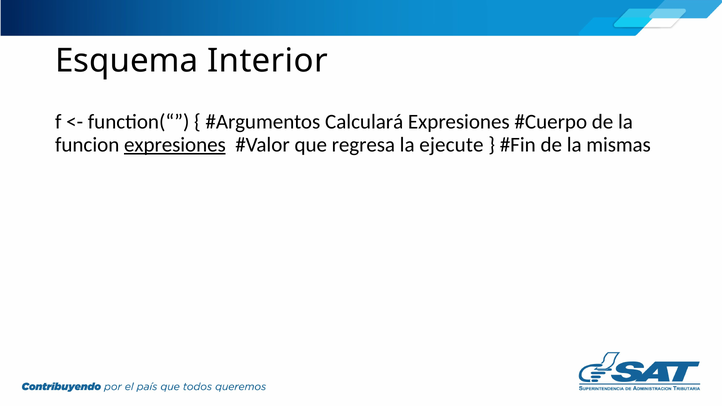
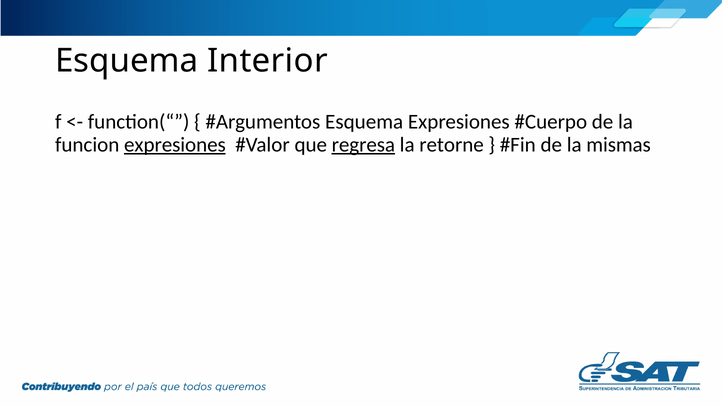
Calculará: Calculará -> Esquema (364, 122)
regresa underline: none -> present (363, 145)
ejecute: ejecute -> retorne (452, 145)
